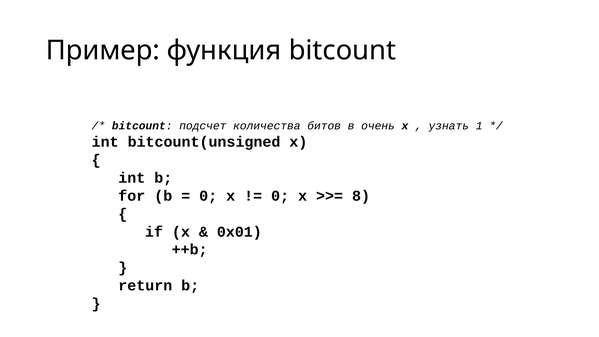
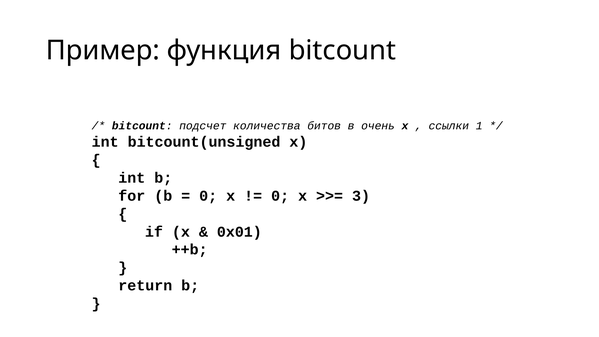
узнать: узнать -> ссылки (449, 126)
8: 8 -> 3 (361, 196)
